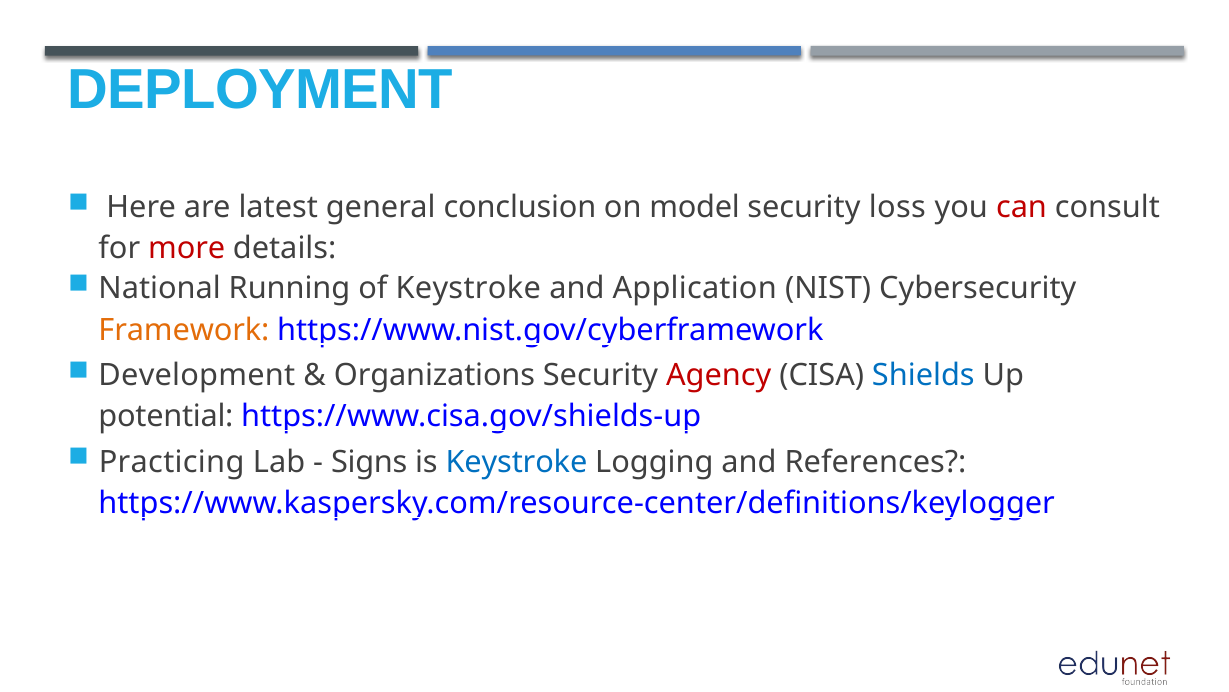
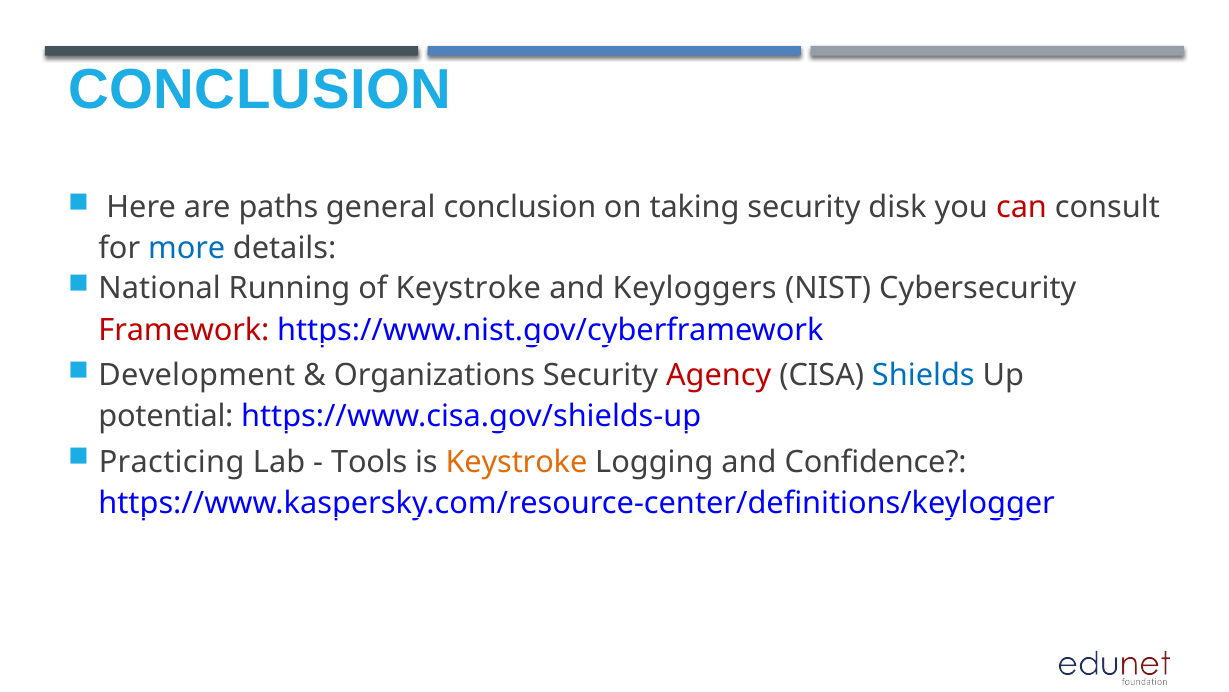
DEPLOYMENT: DEPLOYMENT -> CONCLUSION (260, 90)
latest: latest -> paths (278, 207)
model: model -> taking (695, 207)
loss: loss -> disk (898, 207)
more colour: red -> blue (187, 248)
Application: Application -> Keyloggers (695, 288)
Framework colour: orange -> red (184, 330)
Signs: Signs -> Tools (369, 462)
Keystroke colour: blue -> orange (516, 462)
References: References -> Confidence (876, 462)
